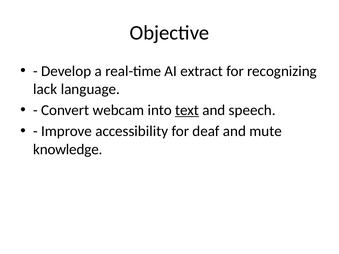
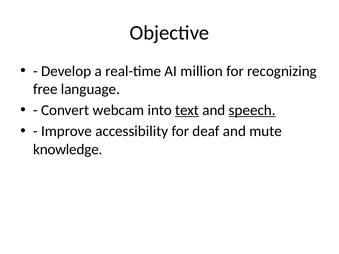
extract: extract -> million (202, 71)
lack: lack -> free (45, 89)
speech underline: none -> present (252, 110)
